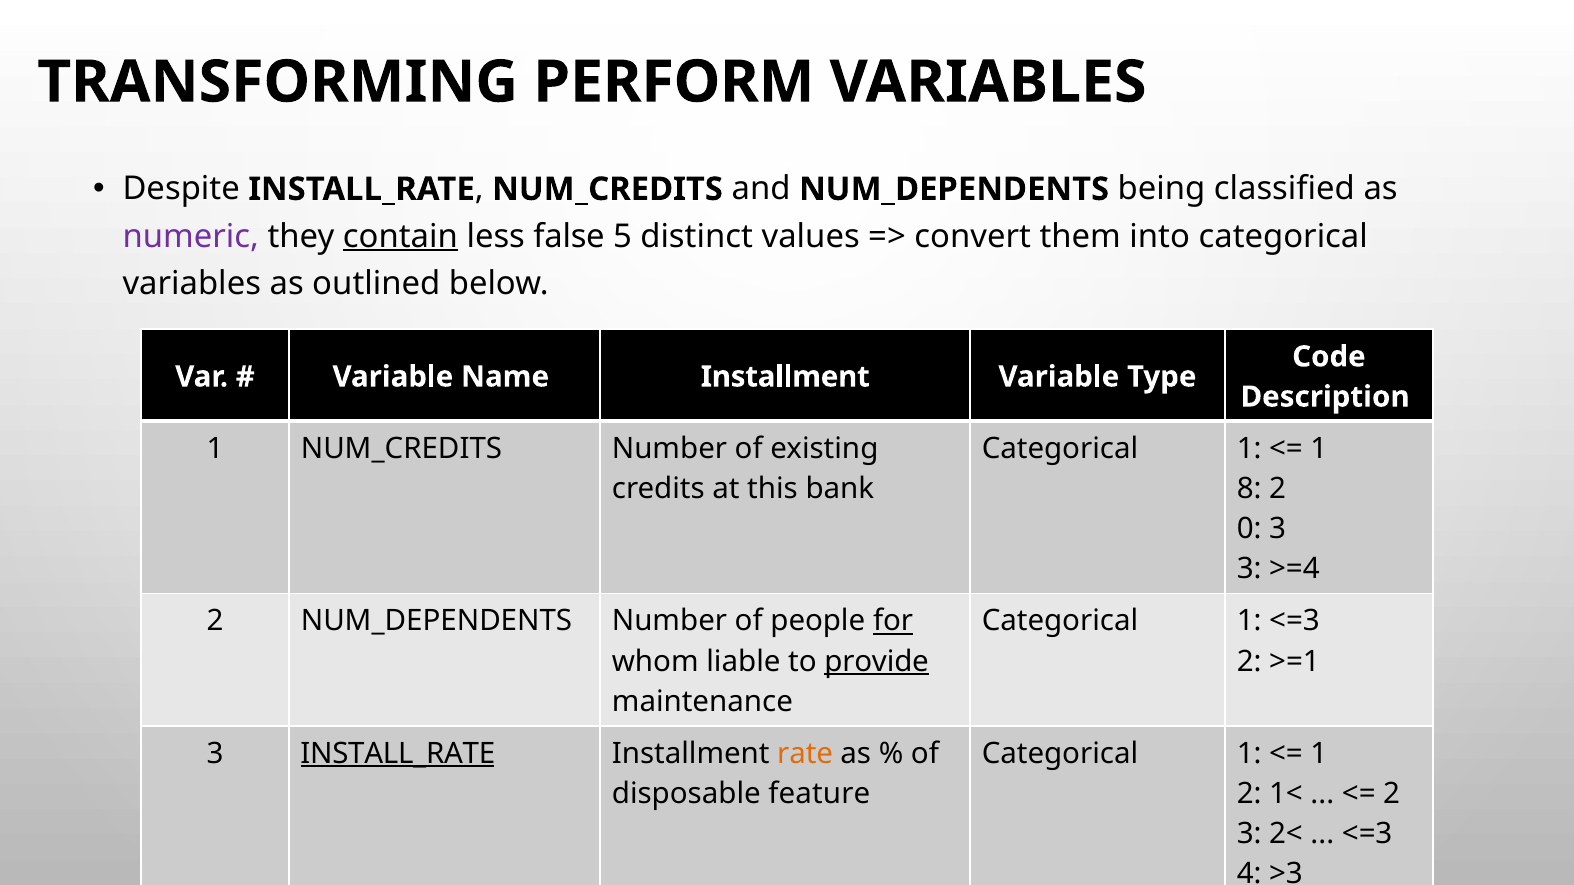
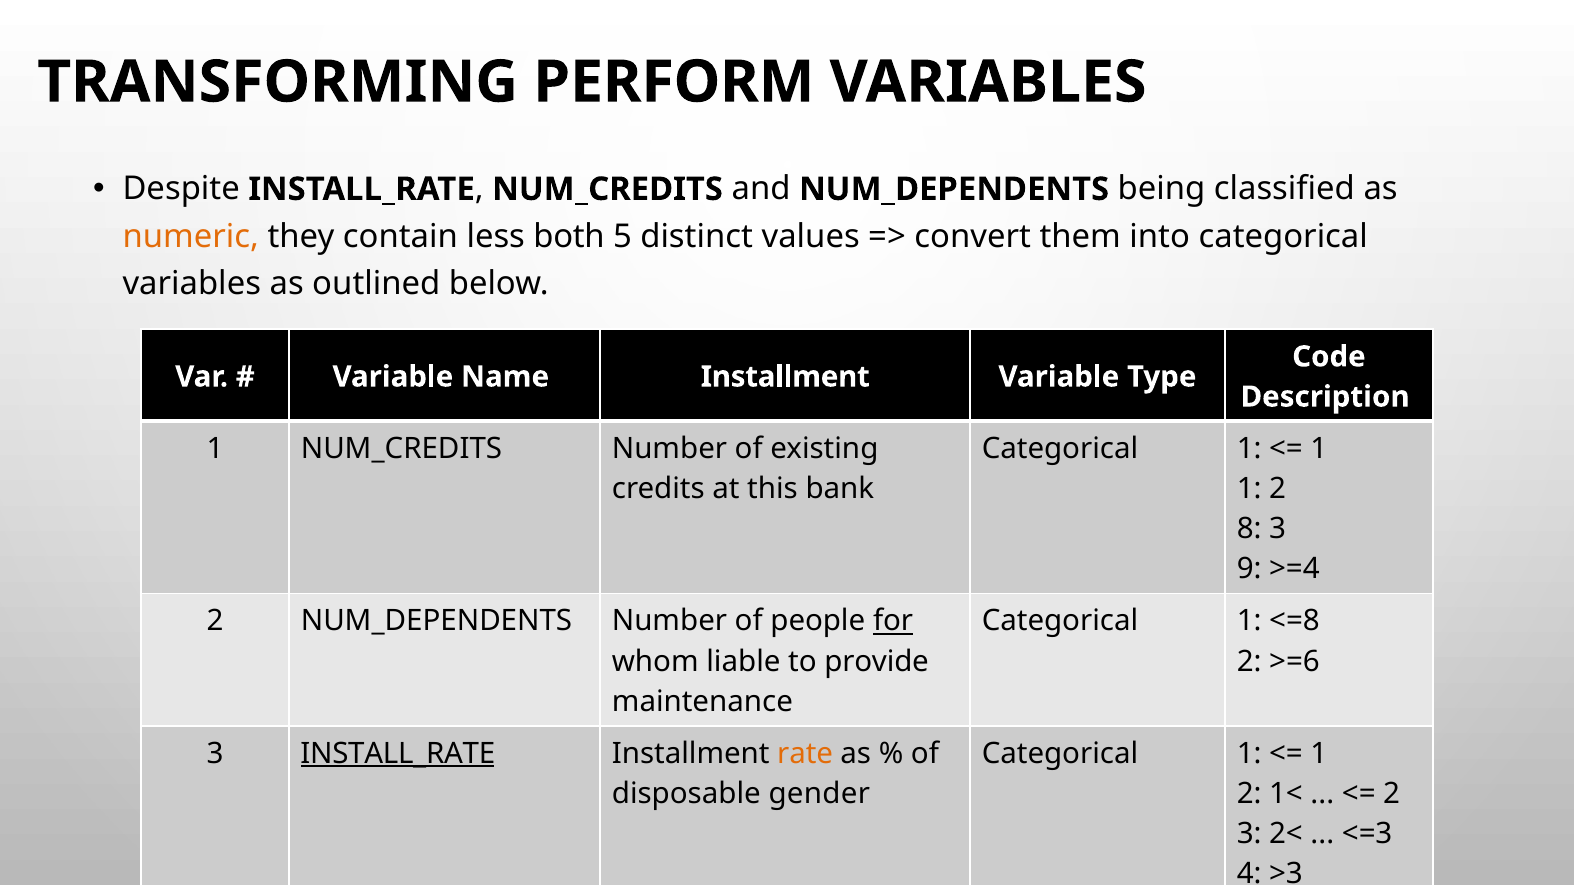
numeric colour: purple -> orange (191, 236)
contain underline: present -> none (400, 236)
false: false -> both (569, 236)
8: 8 -> 1 (1249, 489)
0: 0 -> 8 (1249, 529)
3: 3 -> 9 (1249, 569)
1 <=3: <=3 -> <=8 (1294, 621)
provide underline: present -> none (877, 662)
>=1: >=1 -> >=6 (1294, 662)
feature: feature -> gender (819, 794)
